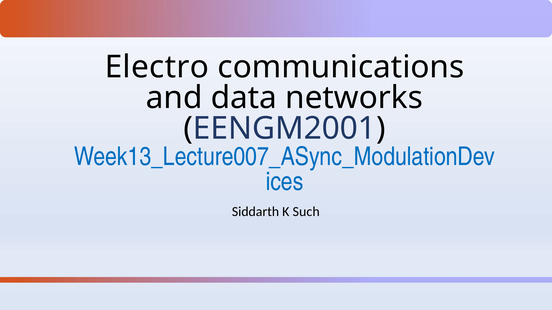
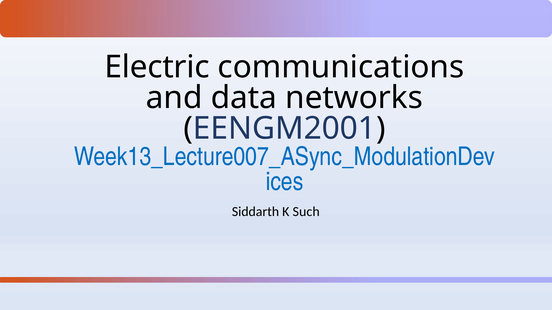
Electro: Electro -> Electric (157, 67)
